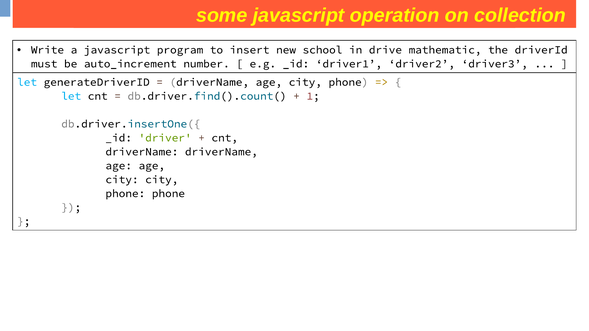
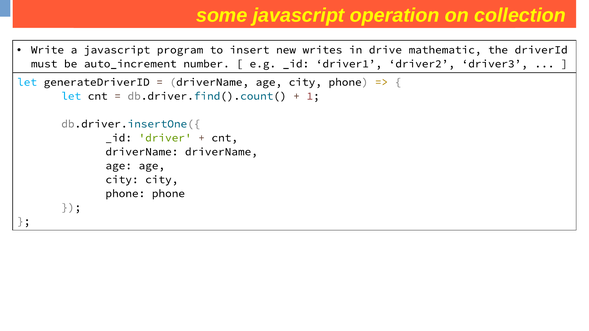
school: school -> writes (322, 50)
